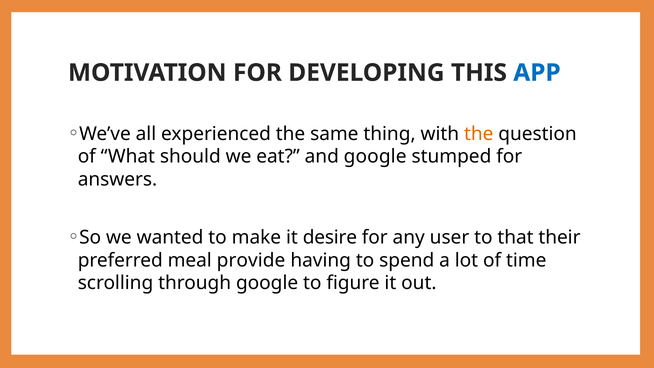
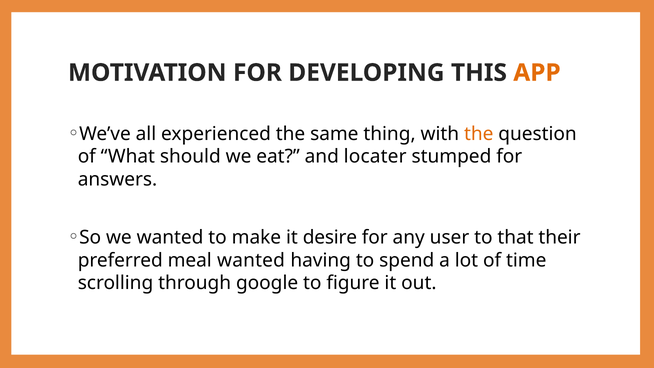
APP colour: blue -> orange (537, 73)
and google: google -> locater (375, 157)
meal provide: provide -> wanted (251, 260)
